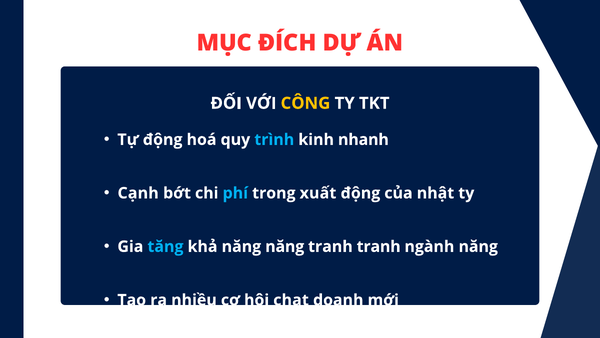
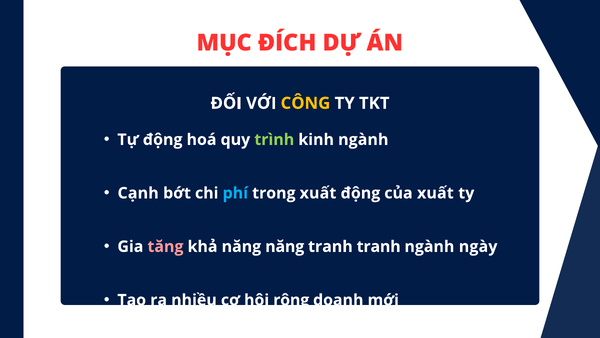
trình colour: light blue -> light green (274, 139)
kinh nhanh: nhanh -> ngành (363, 139)
của nhật: nhật -> xuất (435, 193)
tăng colour: light blue -> pink (165, 246)
ngành năng: năng -> ngày (478, 246)
chat: chat -> rộng (291, 300)
